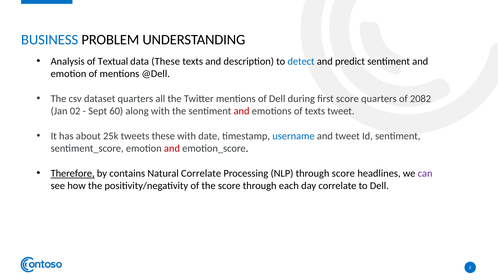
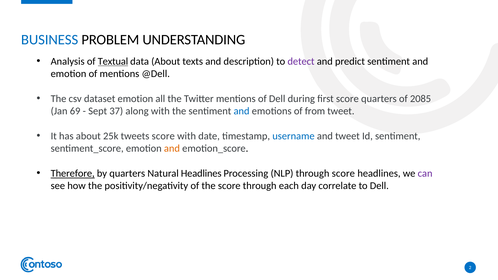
Textual underline: none -> present (113, 61)
data These: These -> About (166, 61)
detect colour: blue -> purple (301, 61)
dataset quarters: quarters -> emotion (135, 99)
2082: 2082 -> 2085 (421, 99)
02: 02 -> 69 (75, 111)
60: 60 -> 37 (116, 111)
and colour: red -> blue (242, 111)
of texts: texts -> from (315, 111)
tweets these: these -> score (163, 136)
and colour: red -> orange (172, 149)
by contains: contains -> quarters (127, 173)
Natural Correlate: Correlate -> Headlines (201, 173)
